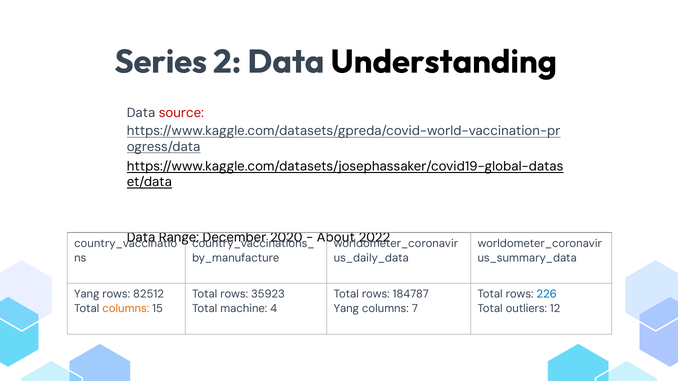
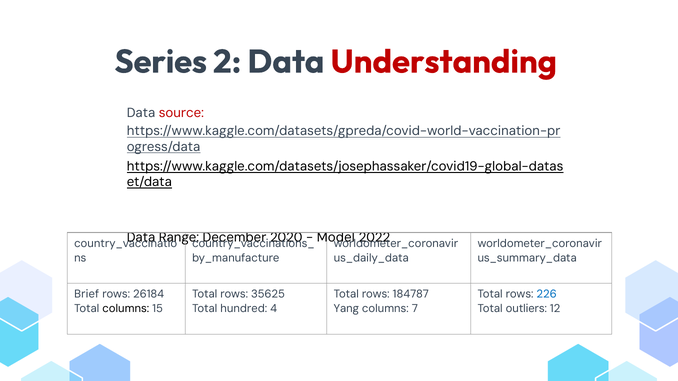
Understanding colour: black -> red (444, 62)
About: About -> Model (336, 237)
Yang: Yang -> Brief (87, 294)
82512: 82512 -> 26184 (149, 294)
35923: 35923 -> 35625 (268, 294)
columns colour: orange -> black (126, 309)
machine: machine -> hundred (244, 309)
